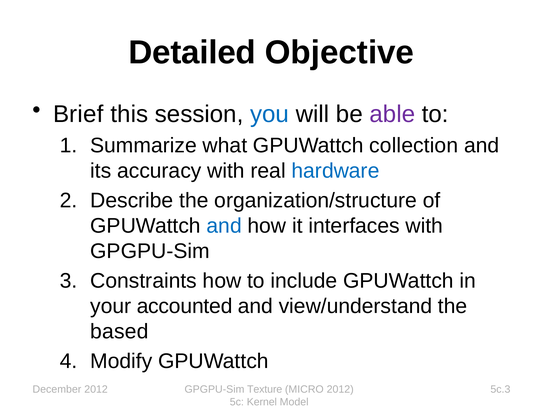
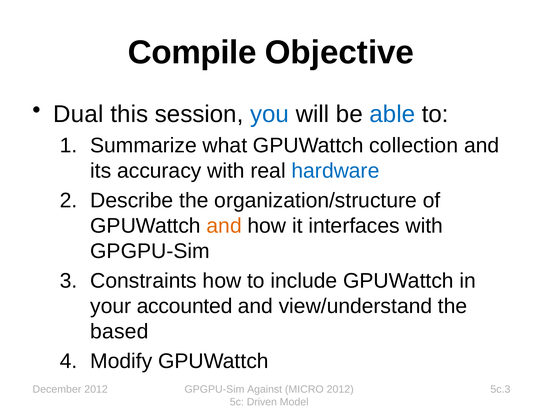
Detailed: Detailed -> Compile (192, 53)
Brief: Brief -> Dual (78, 114)
able colour: purple -> blue (392, 114)
and colour: blue -> orange (224, 225)
Texture: Texture -> Against (265, 389)
Kernel: Kernel -> Driven (262, 401)
